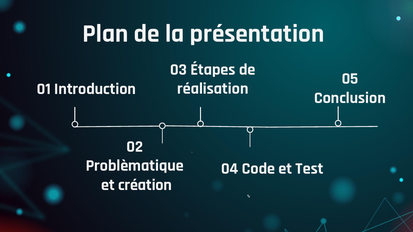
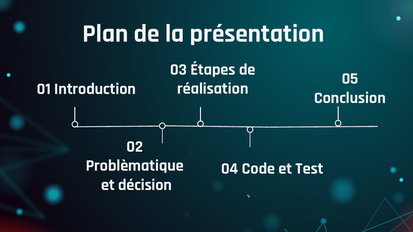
création: création -> décision (145, 185)
